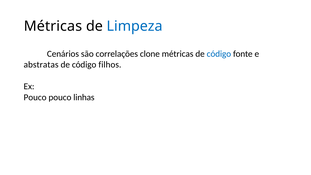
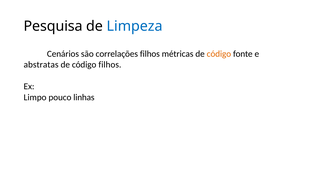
Métricas: Métricas -> Pesquisa (53, 26)
correlações clone: clone -> filhos (150, 54)
código colour: blue -> orange (219, 54)
Pouco: Pouco -> Limpo (35, 97)
